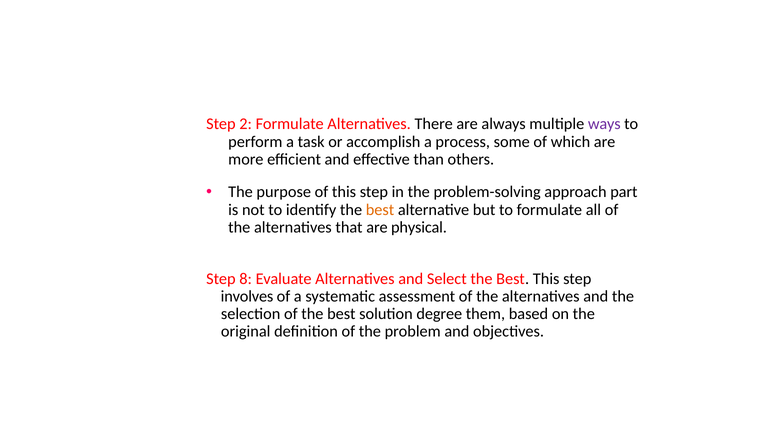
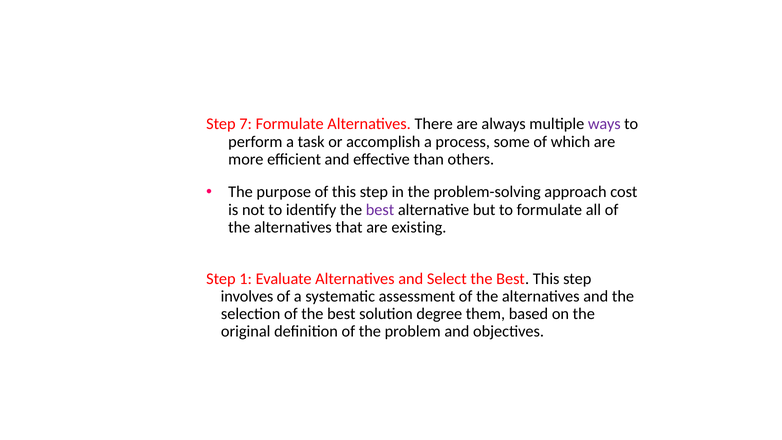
2: 2 -> 7 (246, 124)
part: part -> cost (624, 192)
best colour: orange -> purple (380, 210)
physical: physical -> existing (419, 227)
8: 8 -> 1 (246, 279)
